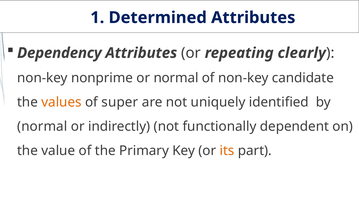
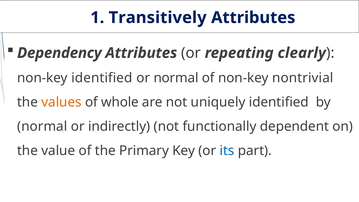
Determined: Determined -> Transitively (158, 18)
non-key nonprime: nonprime -> identified (102, 78)
candidate: candidate -> nontrivial (303, 78)
super: super -> whole (120, 102)
its colour: orange -> blue (227, 151)
